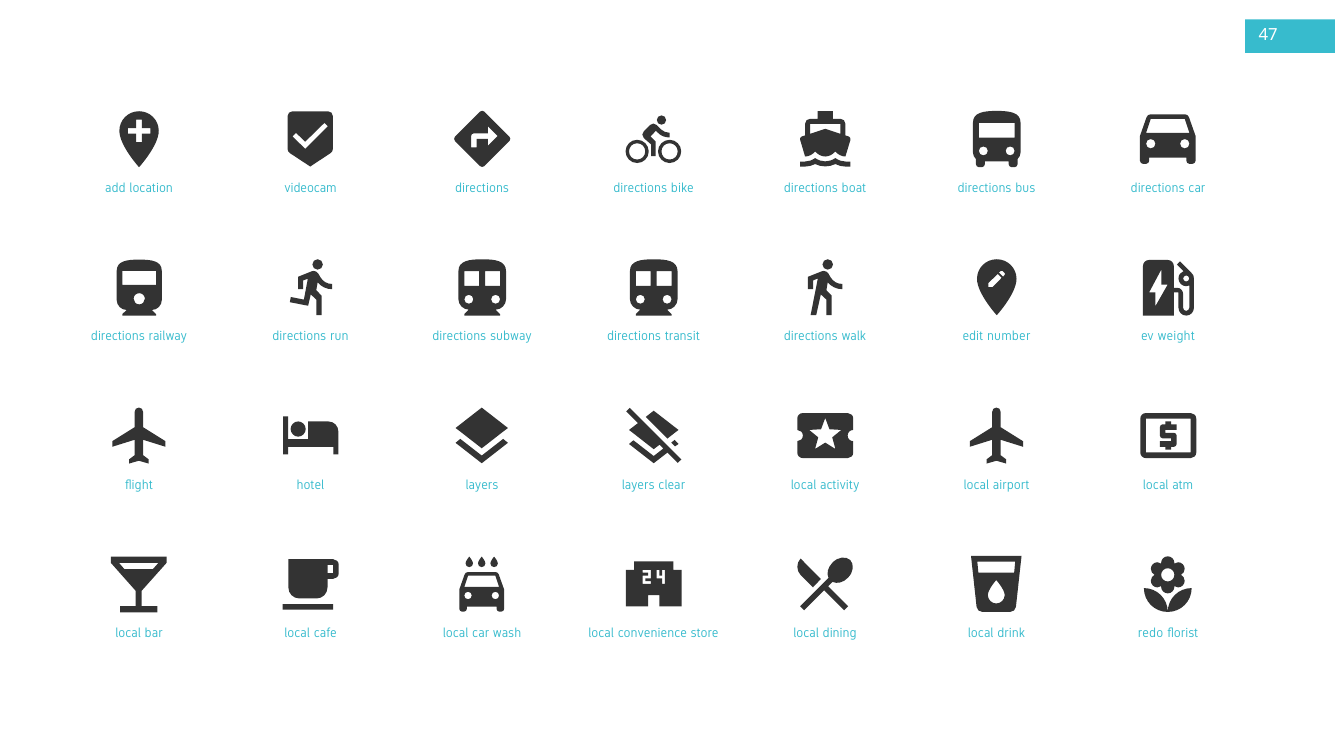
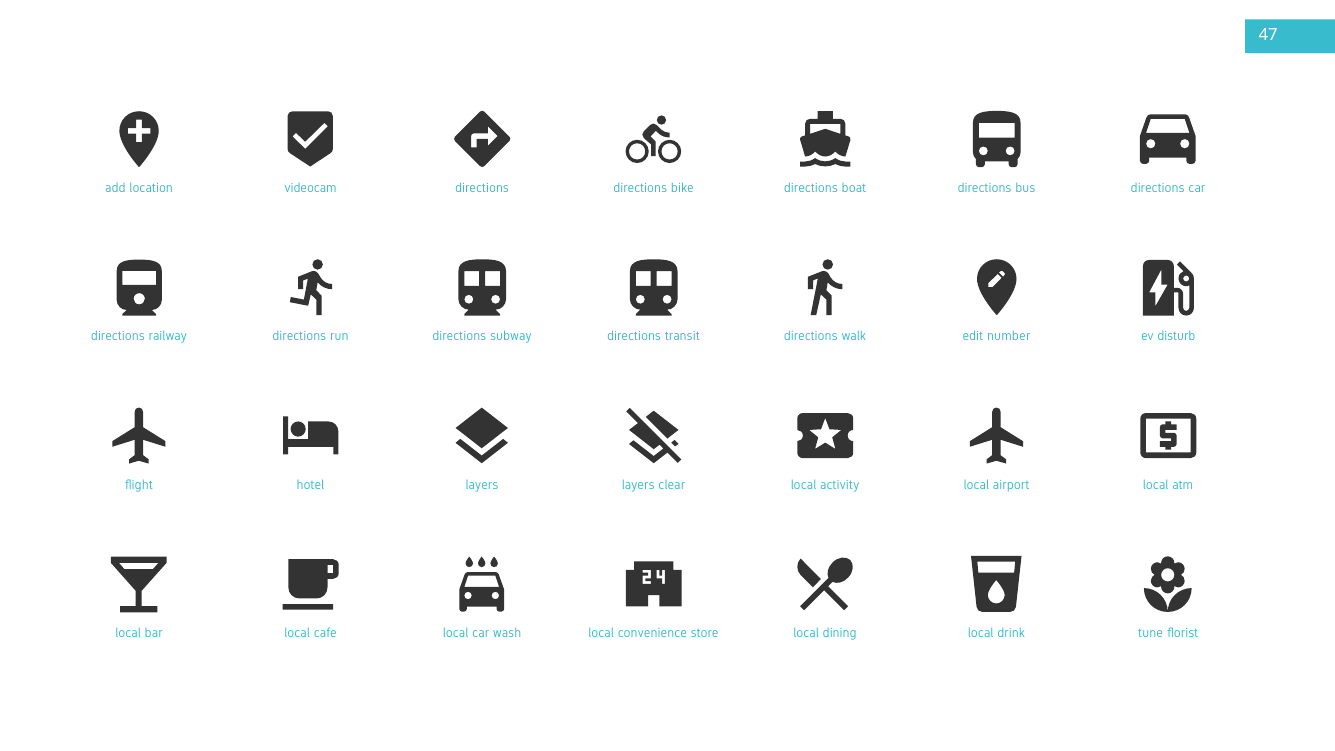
weight: weight -> disturb (1176, 336)
redo: redo -> tune (1151, 633)
